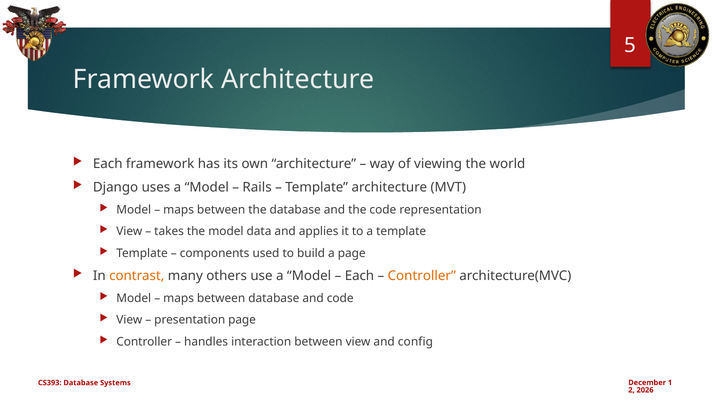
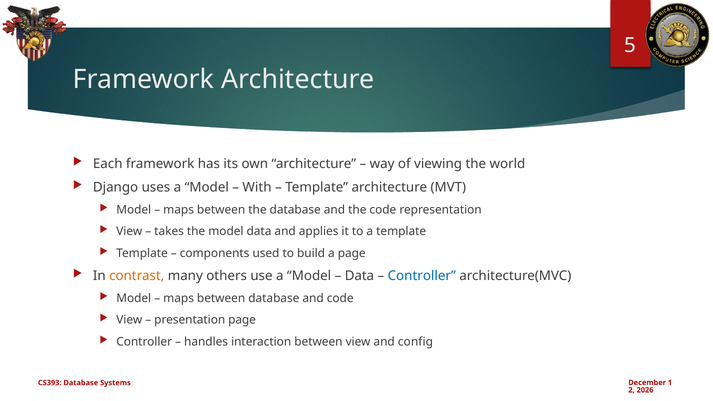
Rails: Rails -> With (257, 187)
Each: Each -> Data (359, 276)
Controller colour: orange -> blue (422, 276)
